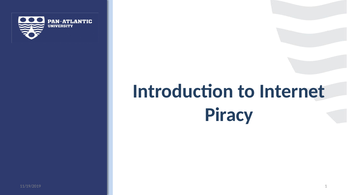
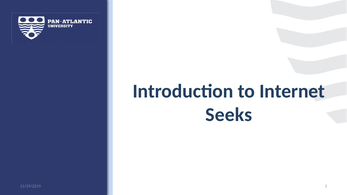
Piracy: Piracy -> Seeks (229, 115)
